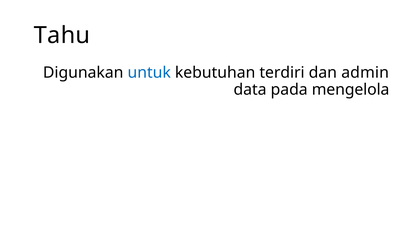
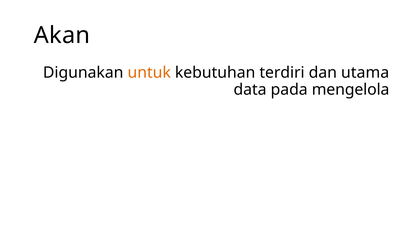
Tahu: Tahu -> Akan (62, 35)
untuk colour: blue -> orange (149, 73)
admin: admin -> utama (365, 73)
